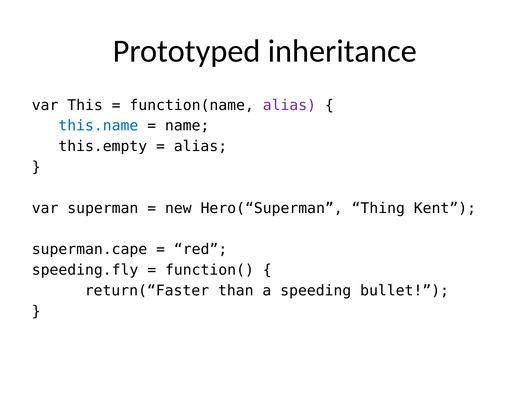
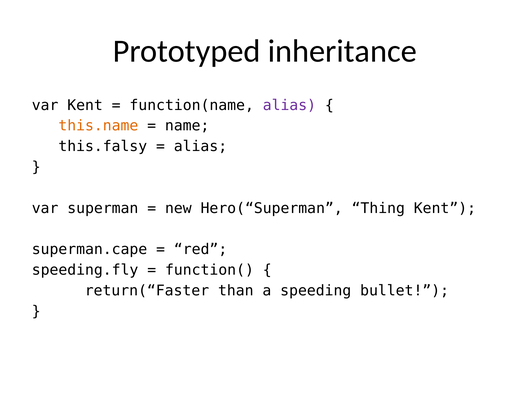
var This: This -> Kent (85, 105)
this.name colour: blue -> orange (98, 126)
this.empty: this.empty -> this.falsy (103, 147)
